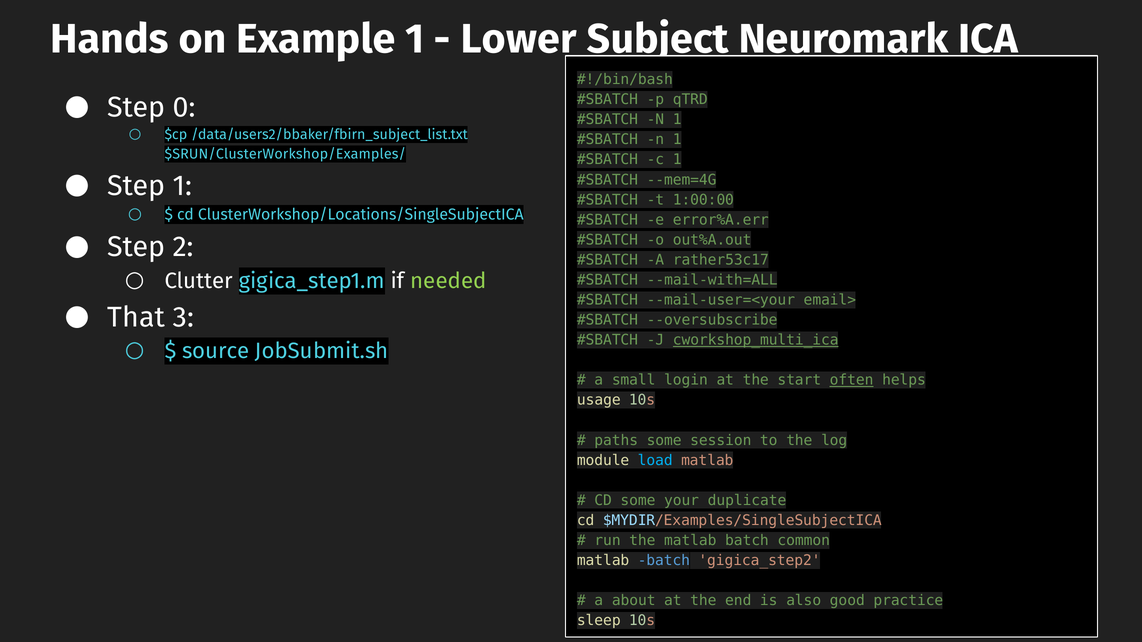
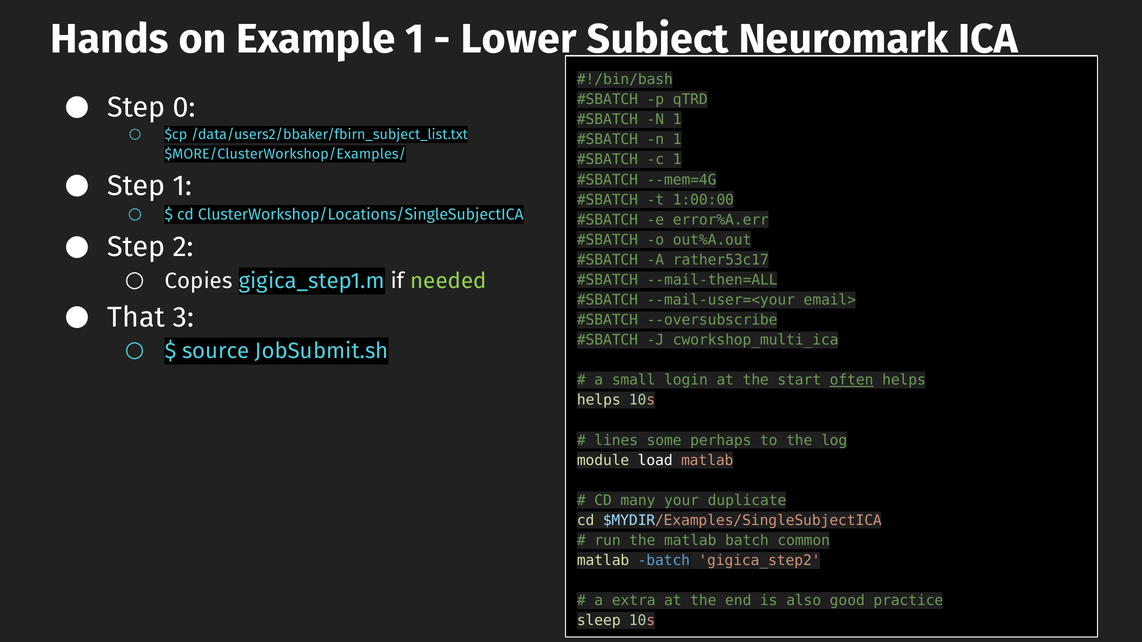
$SRUN/ClusterWorkshop/Examples/: $SRUN/ClusterWorkshop/Examples/ -> $MORE/ClusterWorkshop/Examples/ (285, 154)
Clutter: Clutter -> Copies (199, 281)
--mail-with=ALL: --mail-with=ALL -> --mail-then=ALL (712, 280)
cworkshop_multi_ica underline: present -> none (756, 340)
usage: usage -> helps (599, 400)
paths: paths -> lines (616, 441)
session: session -> perhaps (721, 441)
load colour: light blue -> white (655, 461)
CD some: some -> many (638, 501)
about: about -> extra (634, 601)
